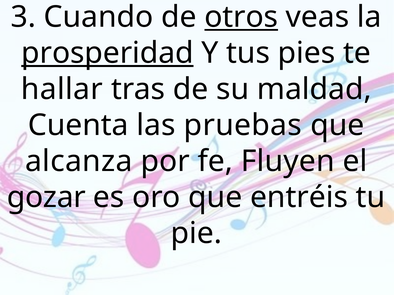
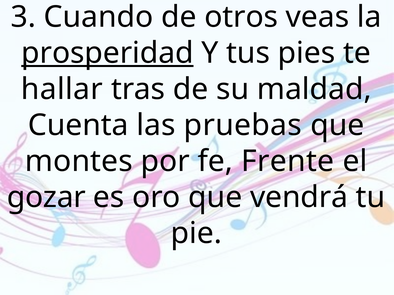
otros underline: present -> none (241, 17)
alcanza: alcanza -> montes (79, 162)
Fluyen: Fluyen -> Frente (288, 162)
entréis: entréis -> vendrá (299, 198)
